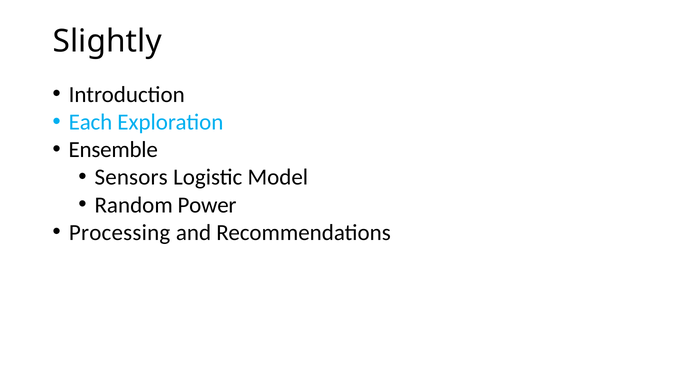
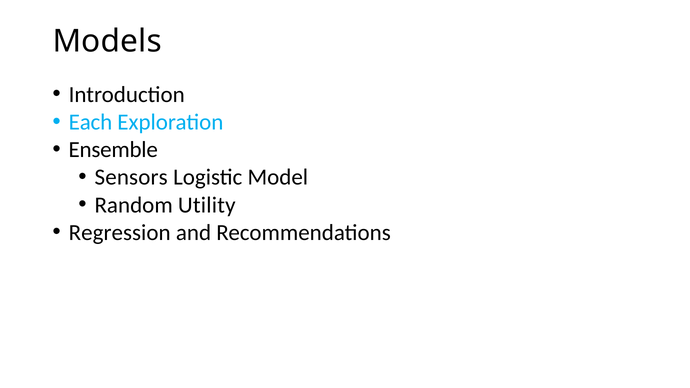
Slightly: Slightly -> Models (107, 41)
Power: Power -> Utility (207, 205)
Processing: Processing -> Regression (120, 233)
